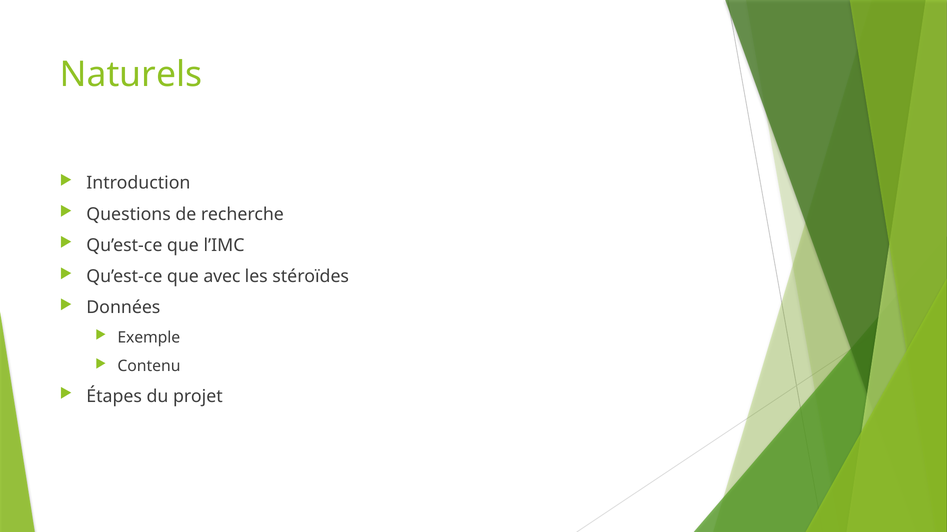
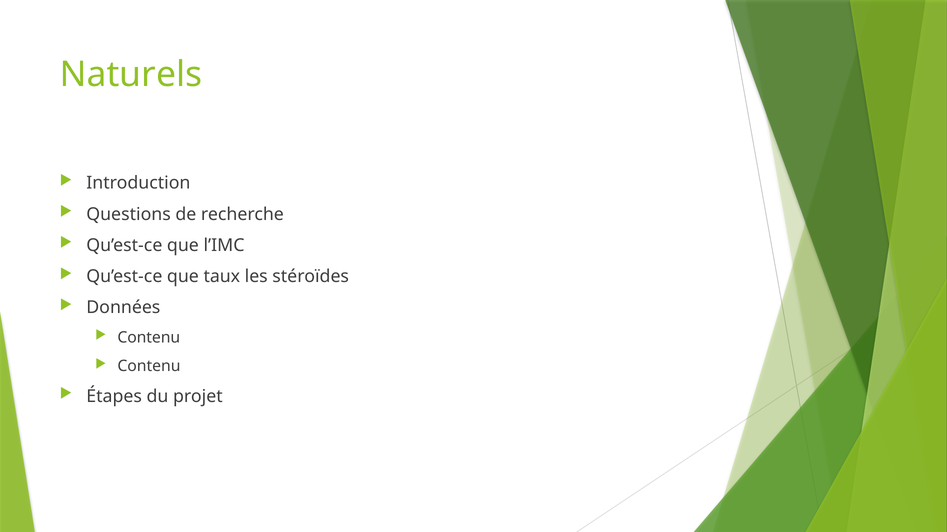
avec: avec -> taux (222, 277)
Exemple: Exemple -> Contenu (149, 338)
